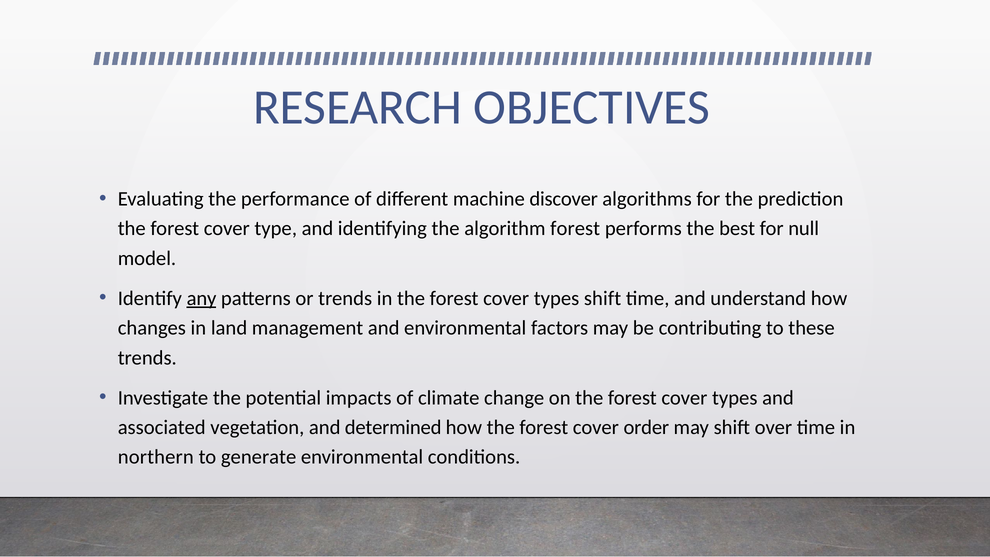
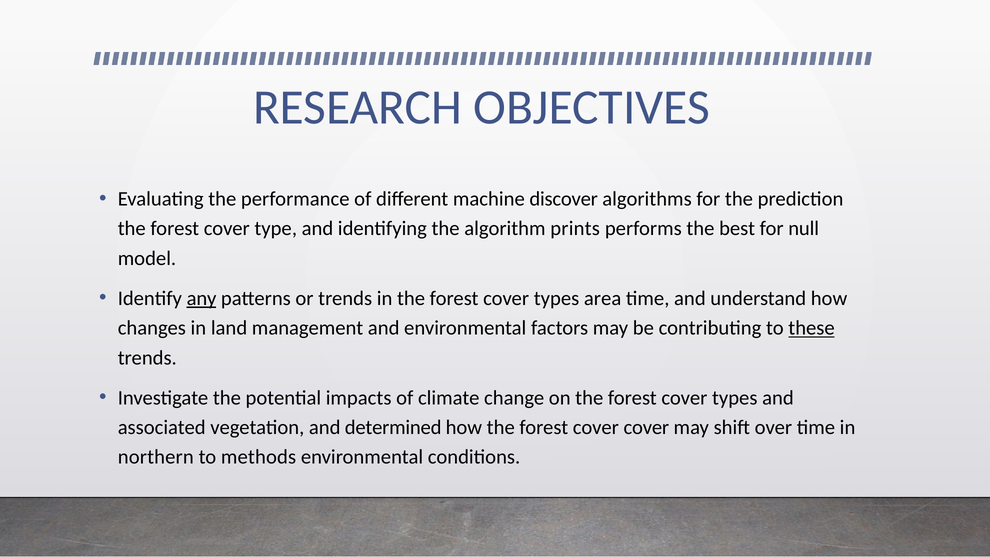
algorithm forest: forest -> prints (575, 229)
types shift: shift -> area (603, 298)
these underline: none -> present (812, 328)
cover order: order -> cover (646, 427)
generate: generate -> methods (259, 457)
